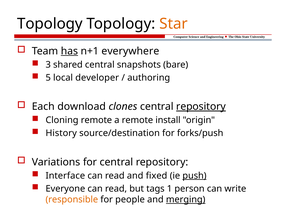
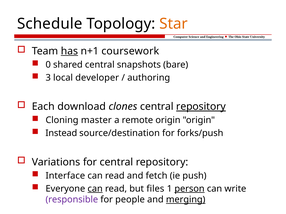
Topology: Topology -> Schedule (50, 24)
everywhere: everywhere -> coursework (130, 51)
3: 3 -> 0 (48, 65)
5: 5 -> 3 (48, 78)
Cloning remote: remote -> master (96, 120)
remote install: install -> origin (168, 120)
History: History -> Instead (61, 133)
fixed: fixed -> fetch (157, 176)
push underline: present -> none (194, 176)
can underline: none -> present (95, 189)
tags: tags -> files (155, 189)
person underline: none -> present (190, 189)
responsible colour: orange -> purple (72, 200)
